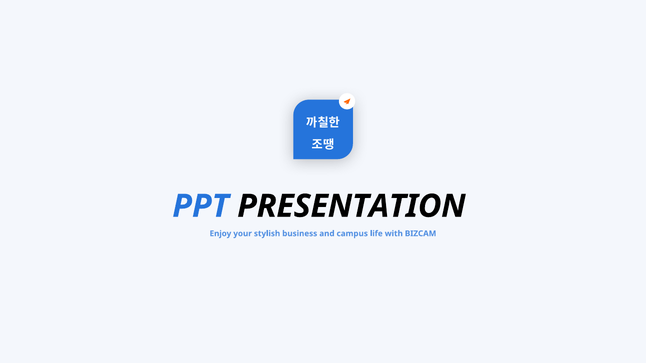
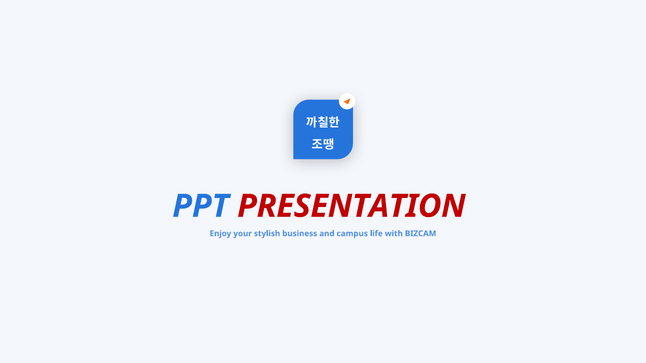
PRESENTATION colour: black -> red (351, 206)
